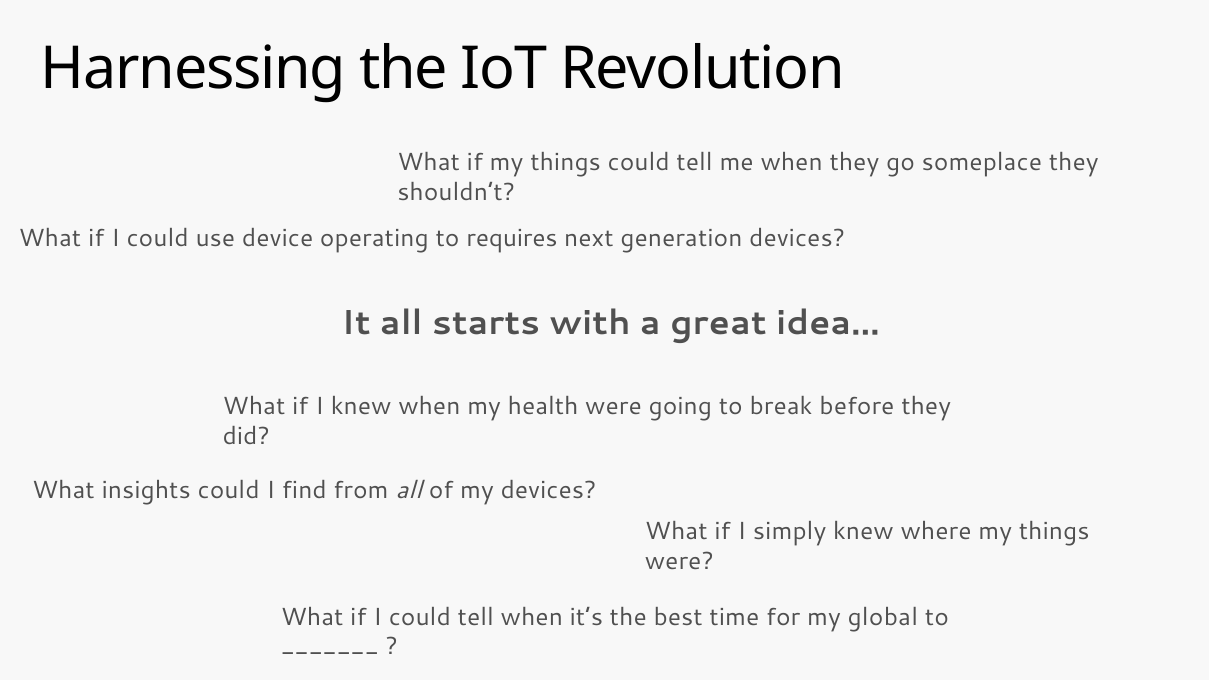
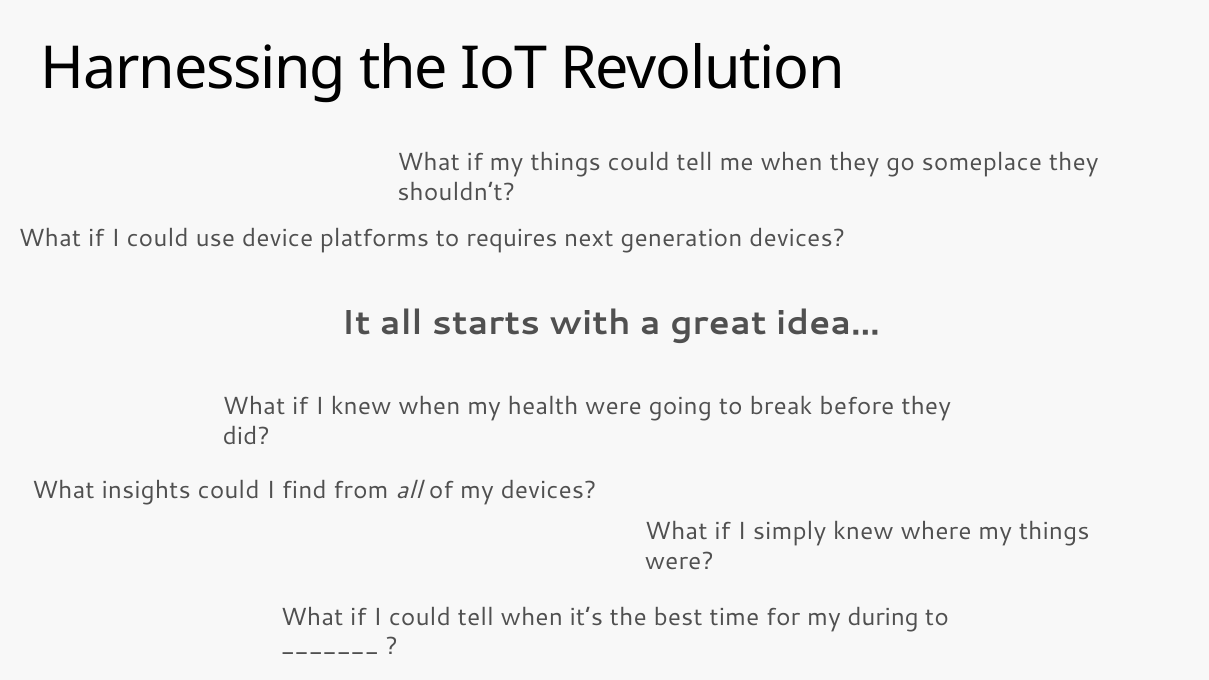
operating: operating -> platforms (374, 238)
global: global -> during (883, 617)
